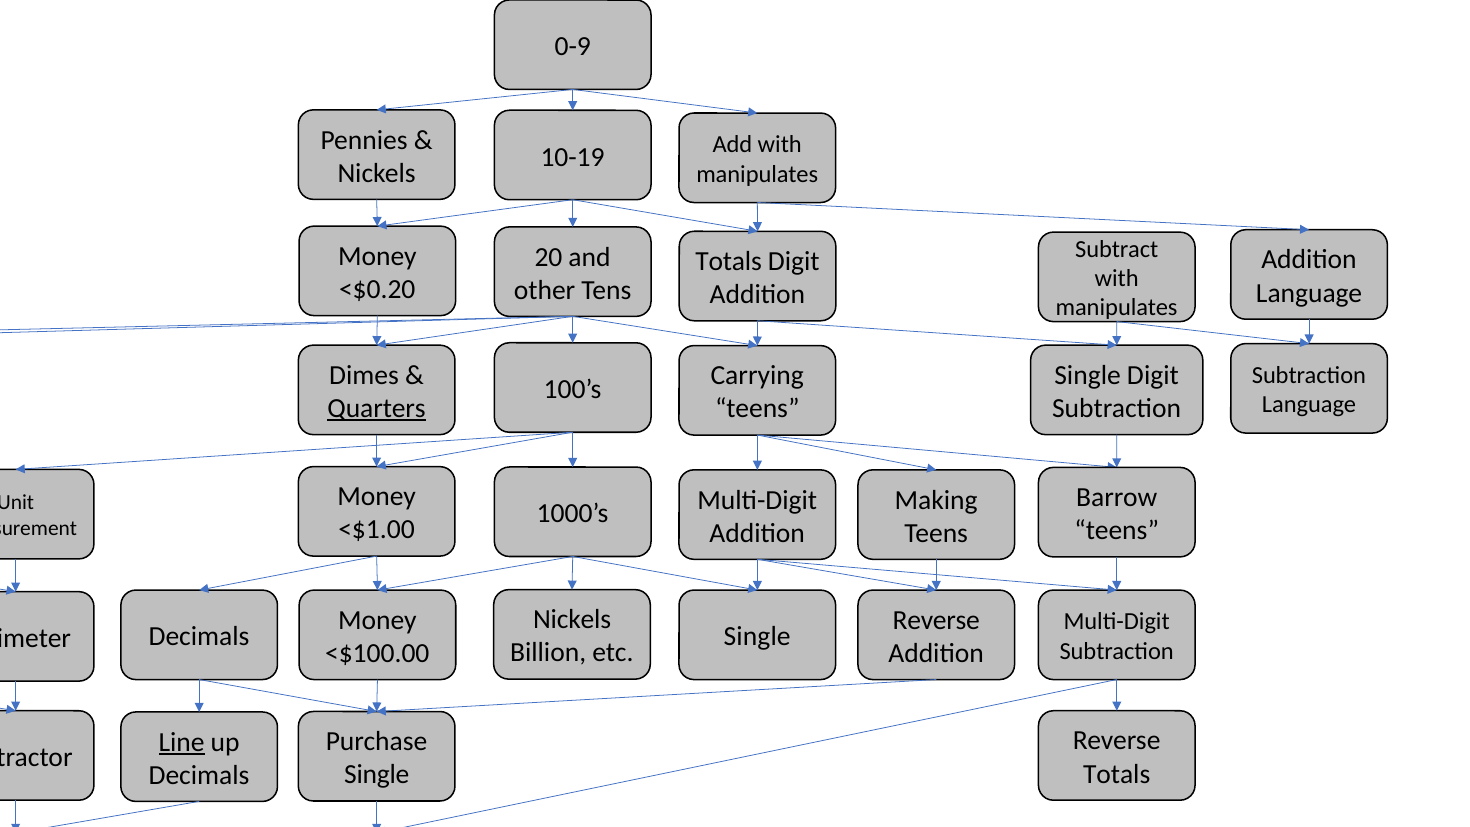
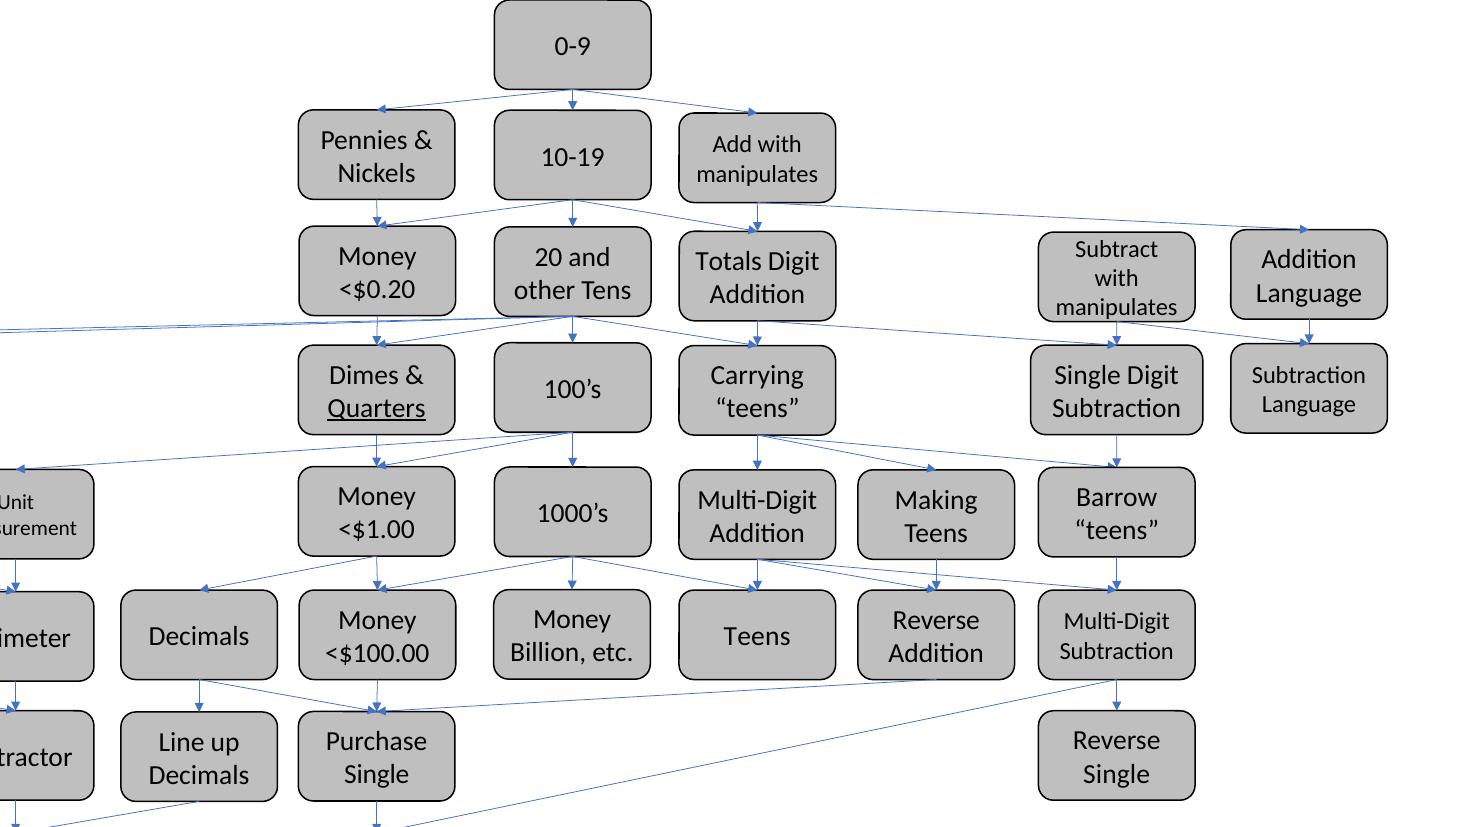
Nickels: Nickels -> Money (572, 620)
Single: Single -> Teens (757, 637)
Line underline: present -> none (182, 742)
Totals: Totals -> Single (1117, 774)
